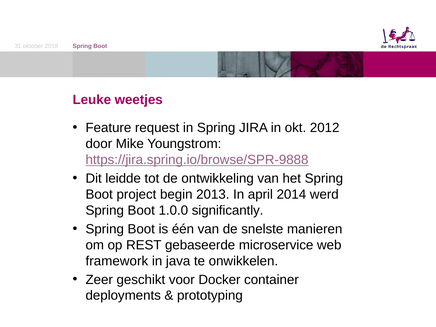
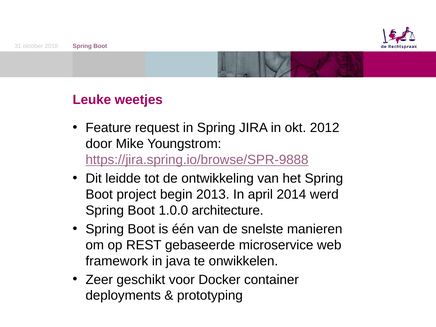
significantly: significantly -> architecture (228, 210)
